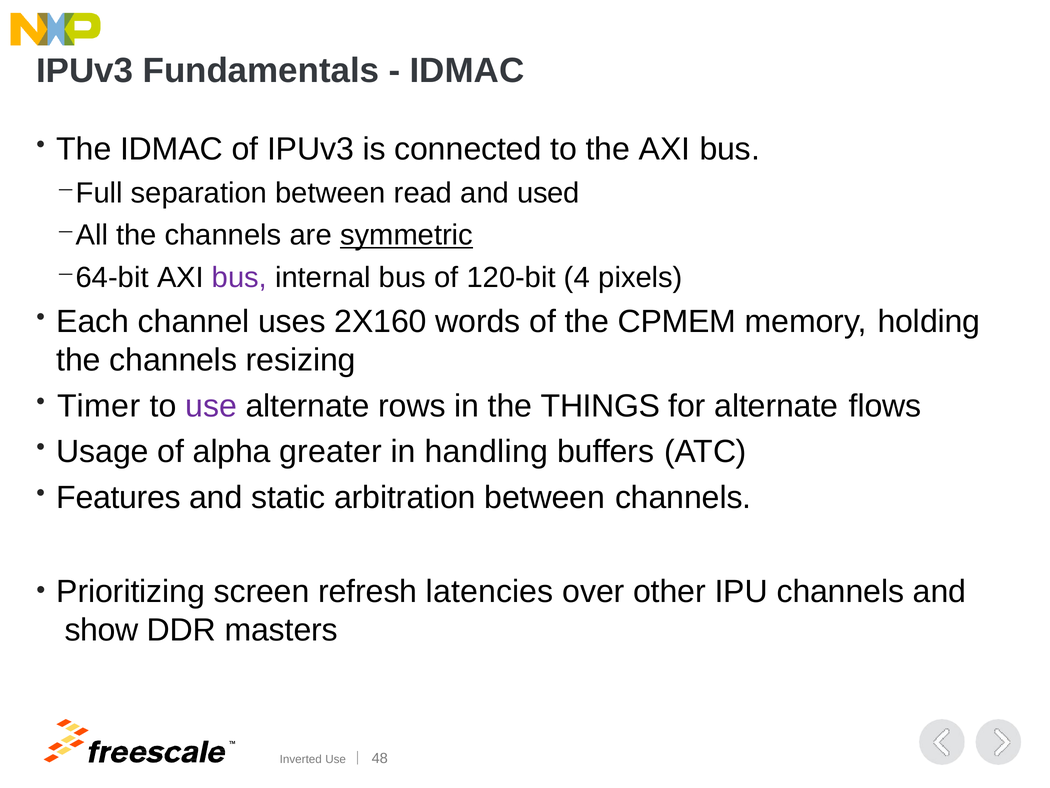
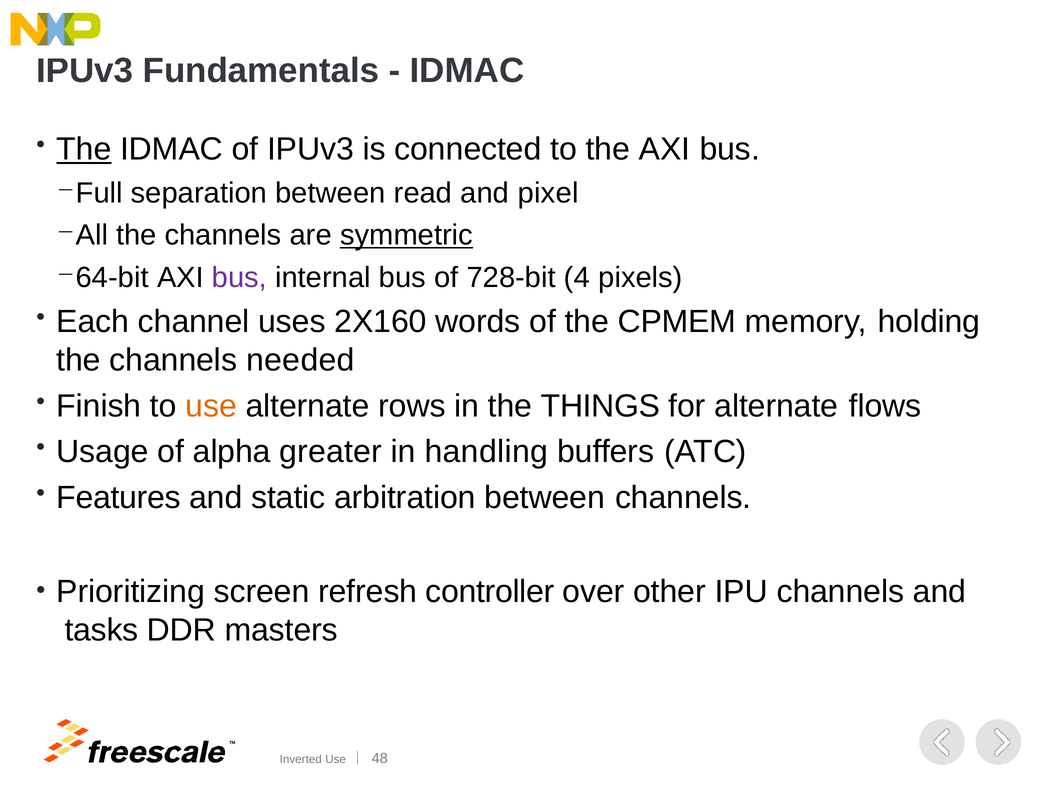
The underline: none -> present (84, 149)
used: used -> pixel (548, 193)
120-bit: 120-bit -> 728-bit (511, 277)
resizing: resizing -> needed (300, 360)
Timer: Timer -> Finish (99, 406)
use colour: purple -> orange (211, 406)
latencies: latencies -> controller (490, 591)
show: show -> tasks (102, 630)
